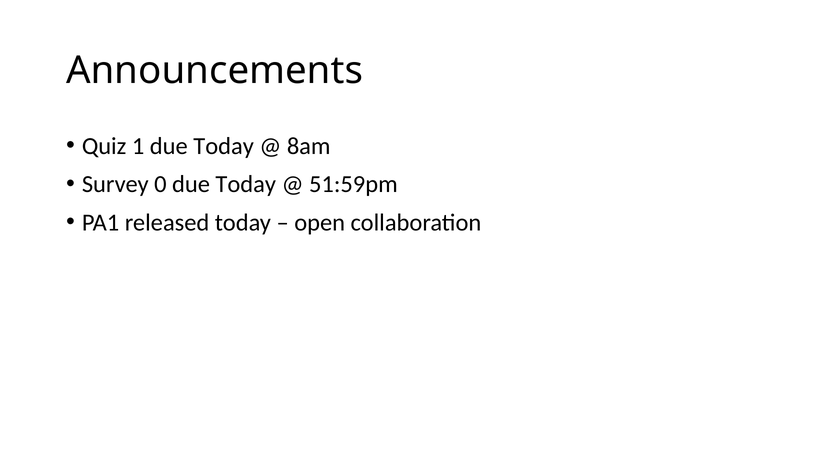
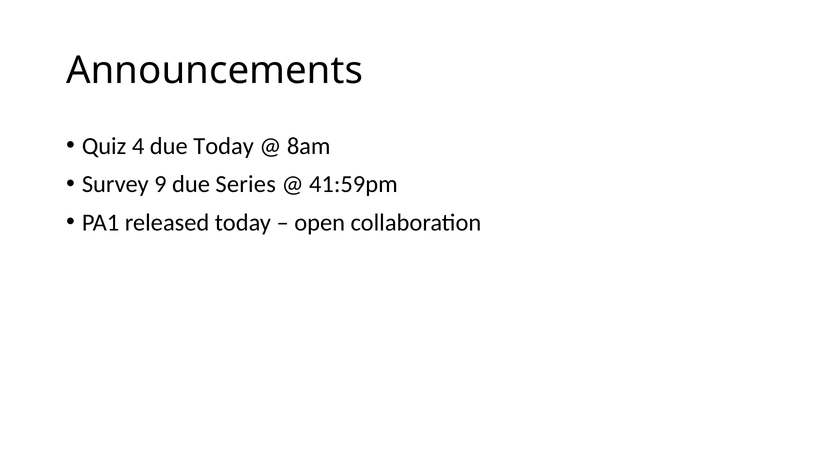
1: 1 -> 4 (138, 146)
0: 0 -> 9 (160, 185)
Today: Today -> Series (246, 185)
51:59pm: 51:59pm -> 41:59pm (353, 185)
